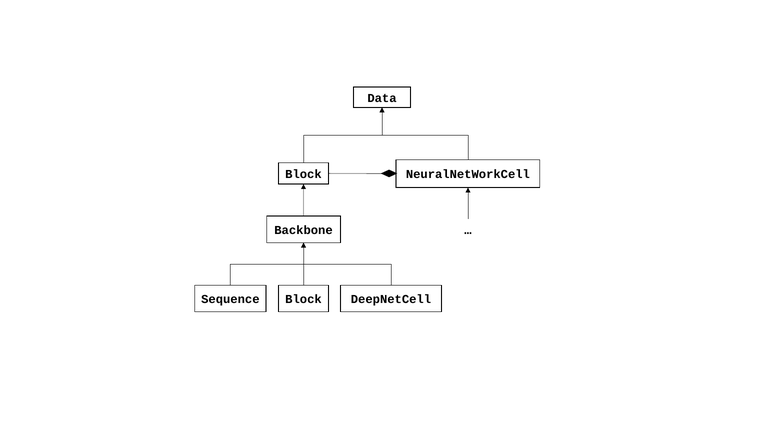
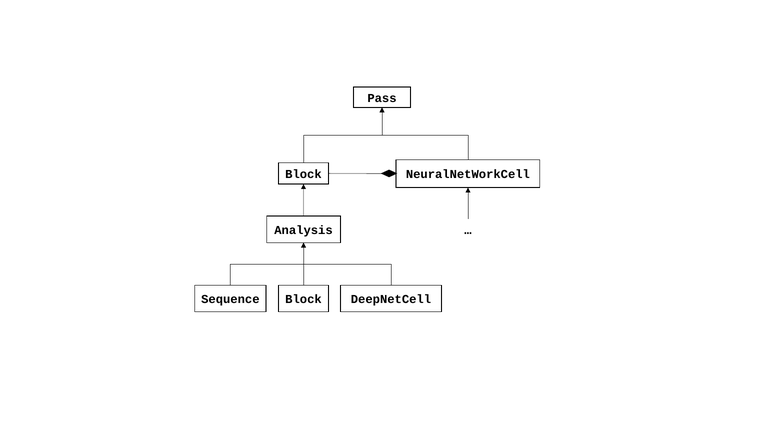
Data: Data -> Pass (382, 98)
Backbone: Backbone -> Analysis (304, 230)
